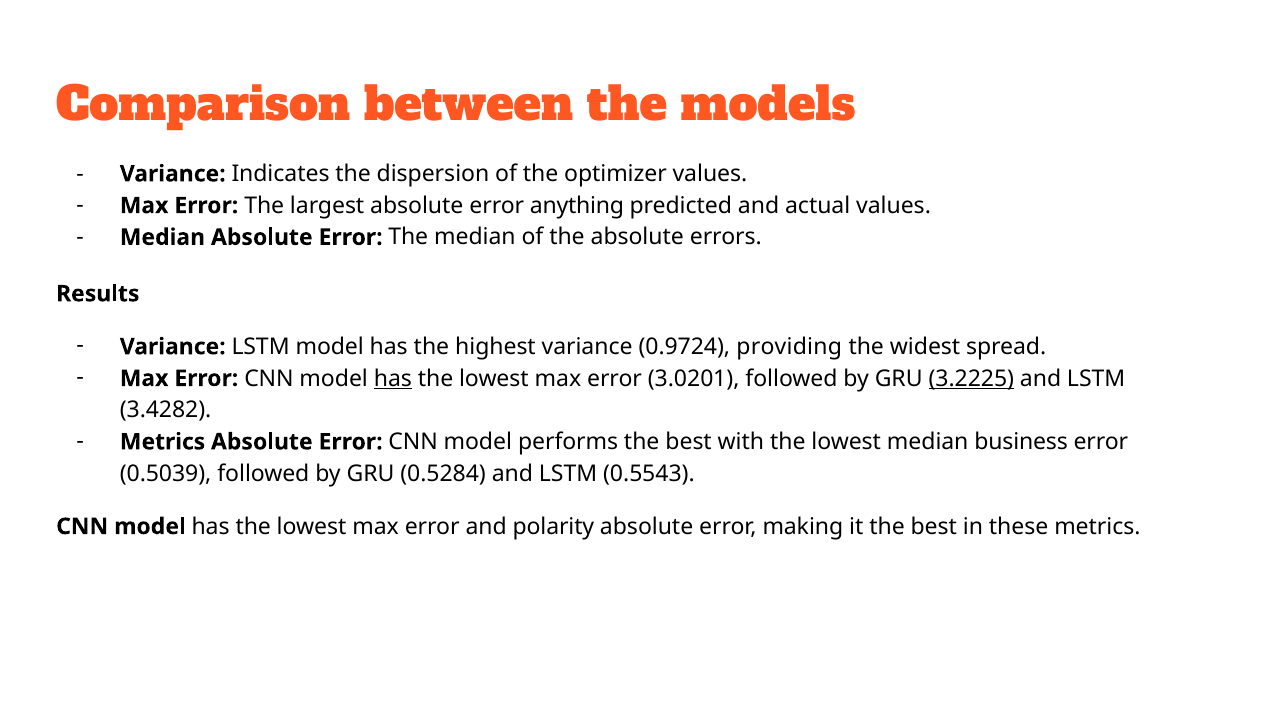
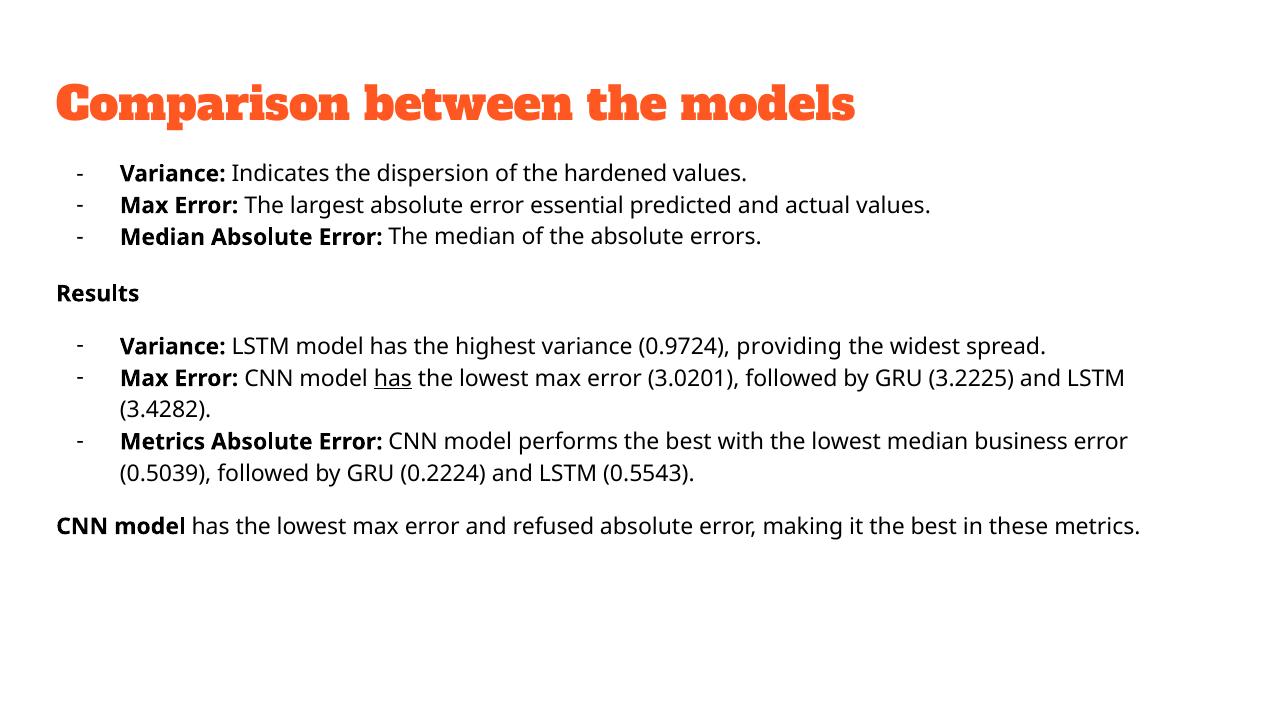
optimizer: optimizer -> hardened (616, 174)
anything: anything -> essential (577, 206)
3.2225 underline: present -> none (971, 379)
0.5284: 0.5284 -> 0.2224 (443, 474)
polarity: polarity -> refused (553, 527)
